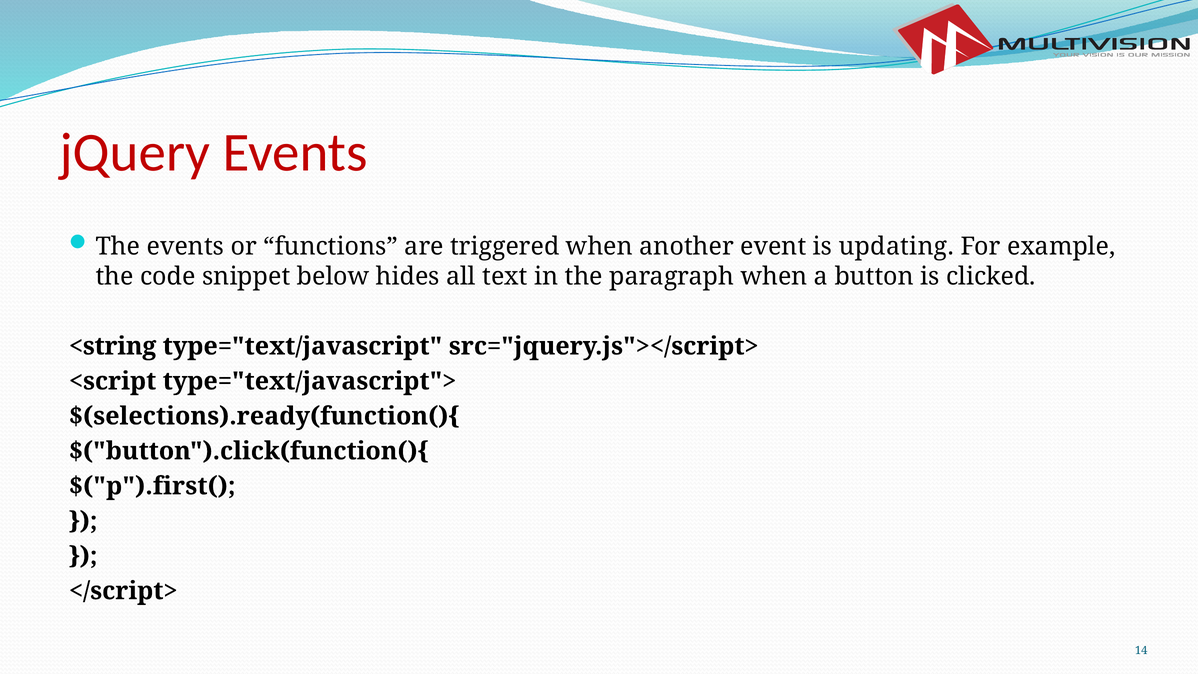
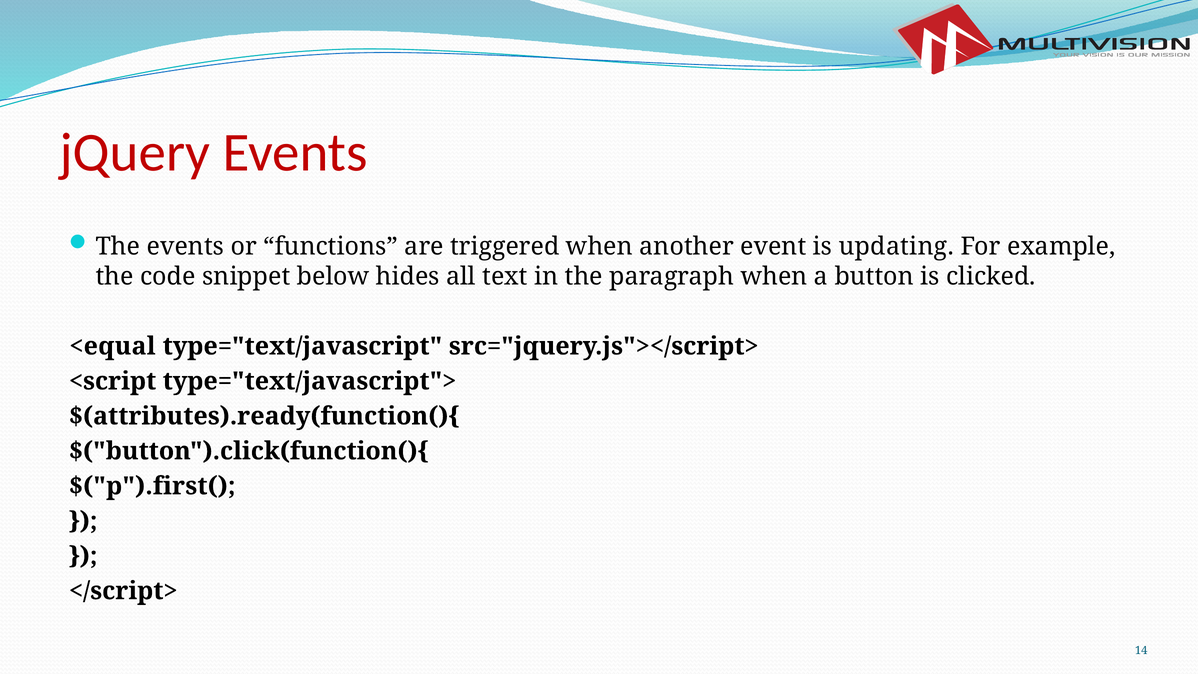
<string: <string -> <equal (112, 346)
$(selections).ready(function(){: $(selections).ready(function(){ -> $(attributes).ready(function(){ (264, 416)
